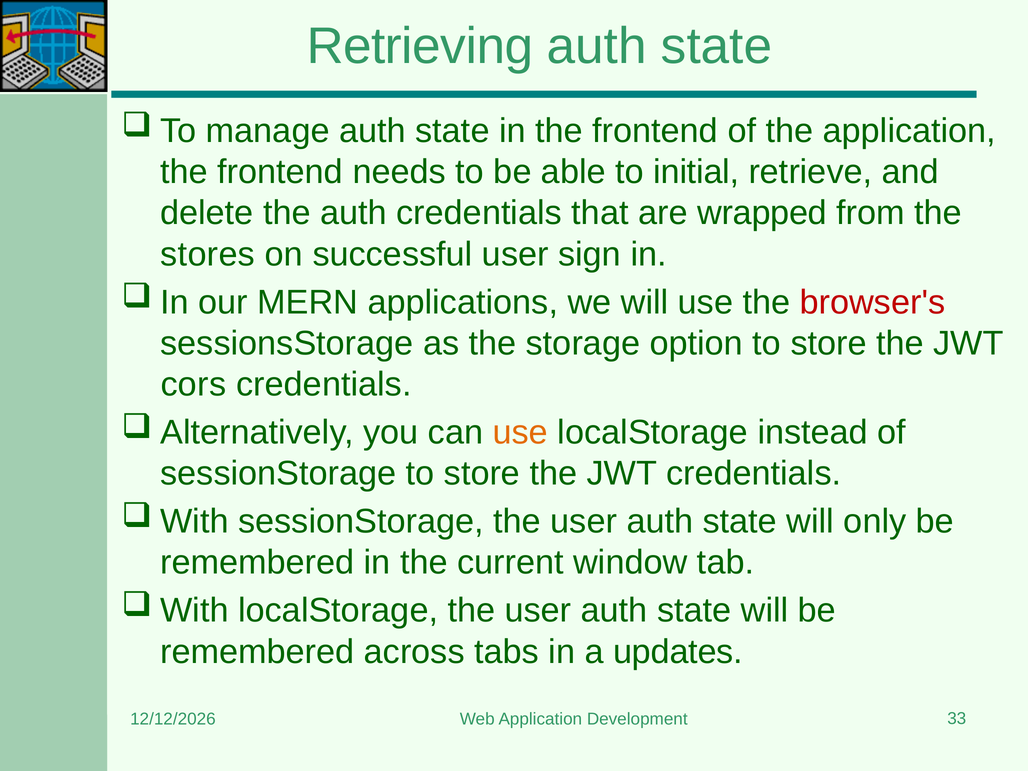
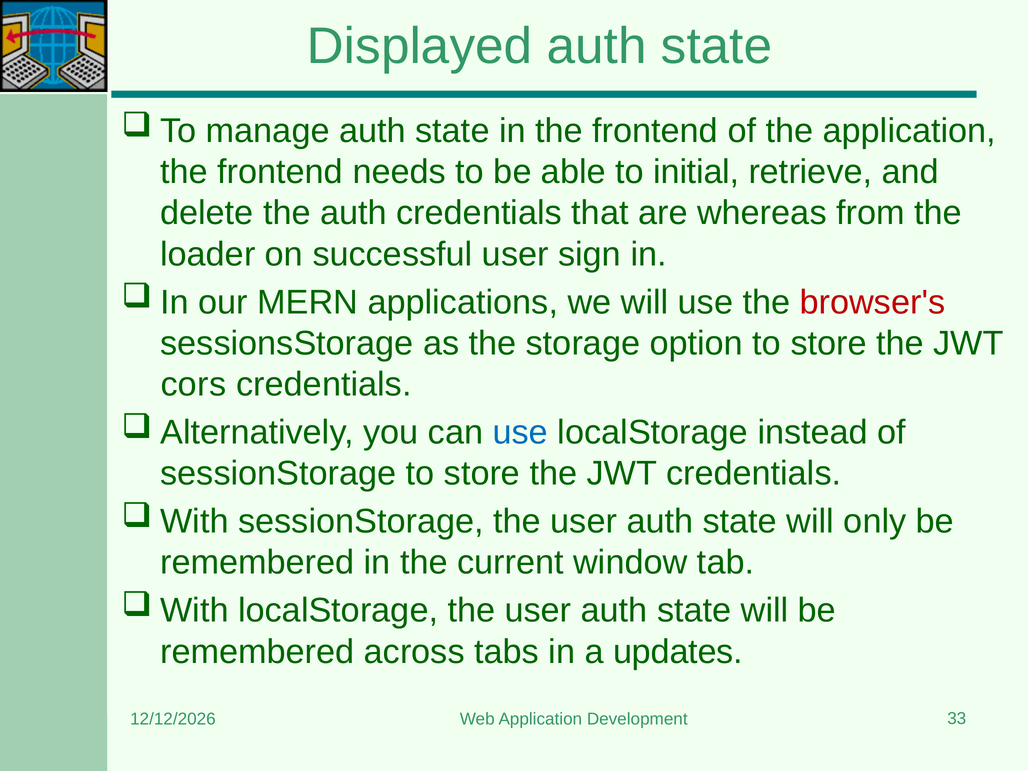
Retrieving: Retrieving -> Displayed (420, 46)
wrapped: wrapped -> whereas (762, 213)
stores: stores -> loader (208, 254)
use colour: orange -> blue (520, 432)
